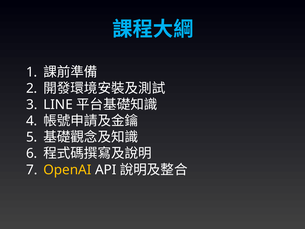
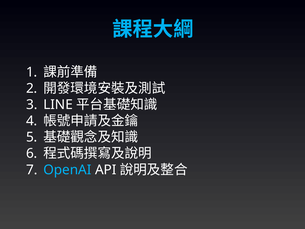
OpenAI colour: yellow -> light blue (67, 170)
